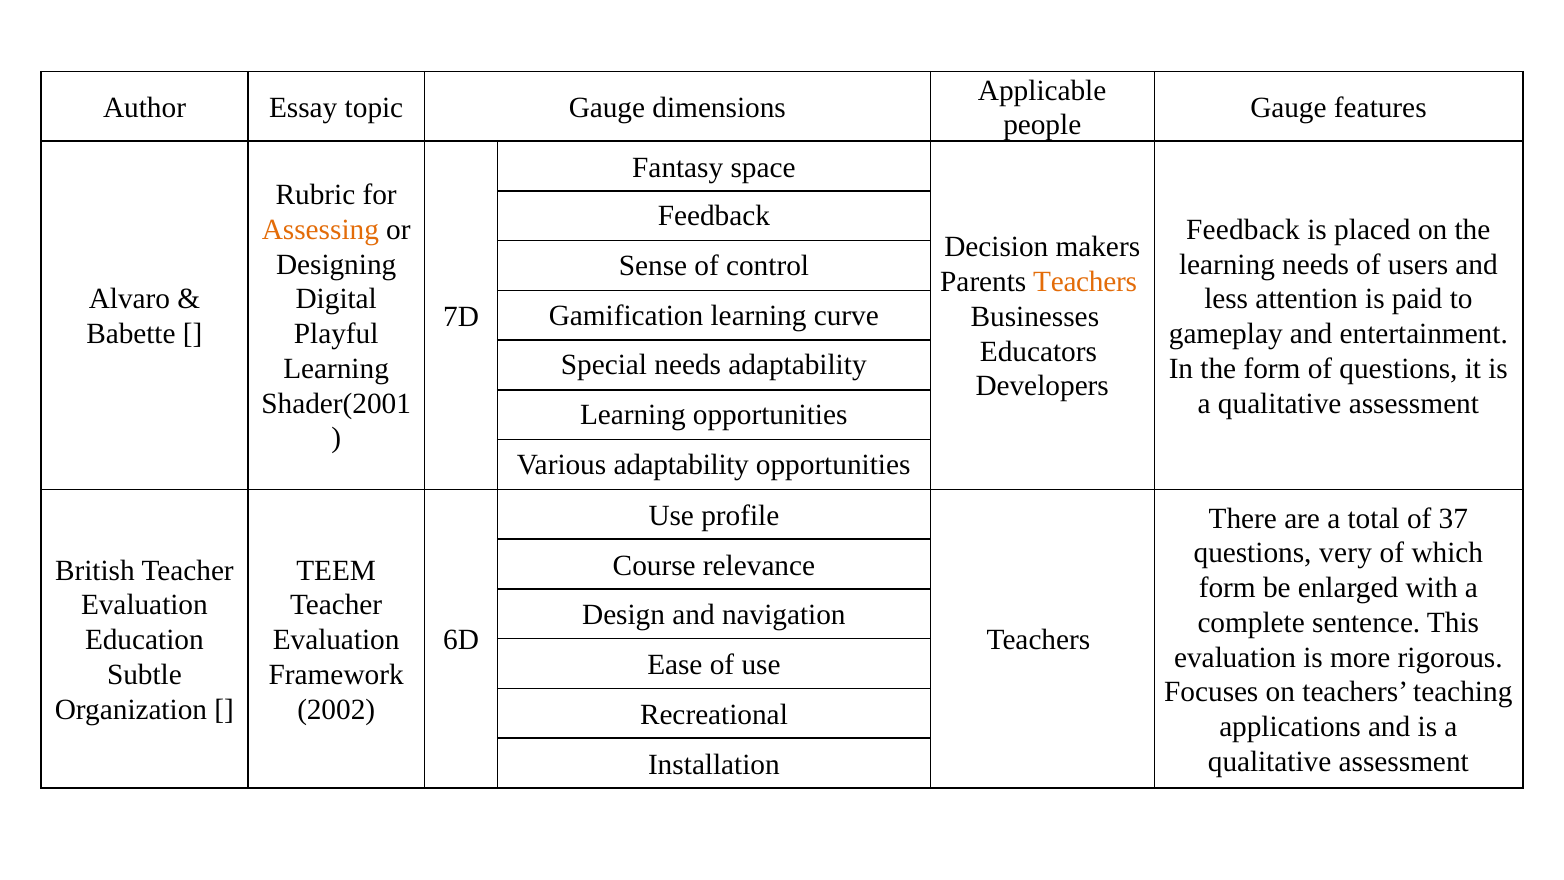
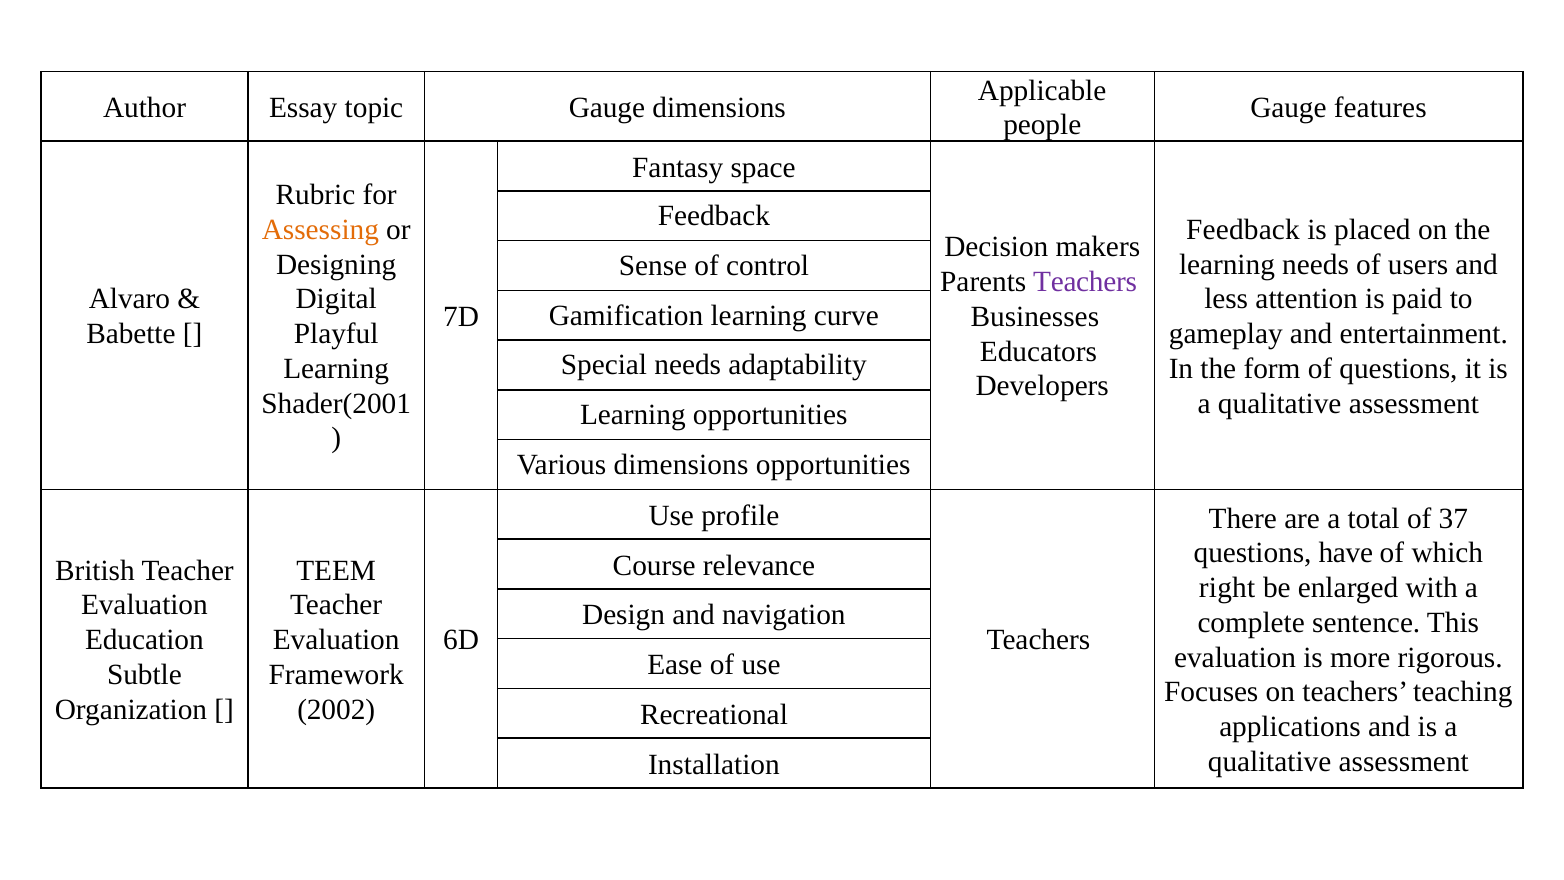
Teachers colour: orange -> purple (1085, 282)
Various adaptability: adaptability -> dimensions (681, 465)
very: very -> have (1346, 553)
form: form -> right (1227, 588)
